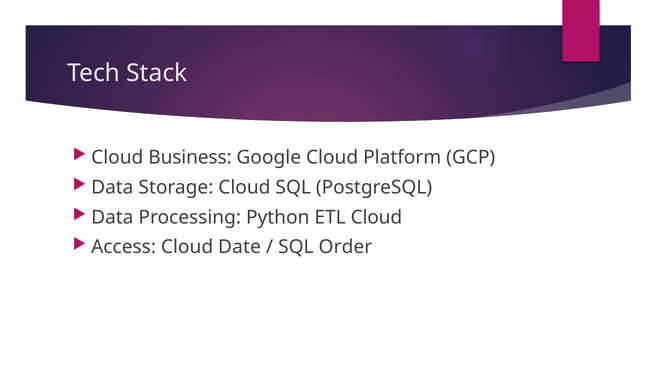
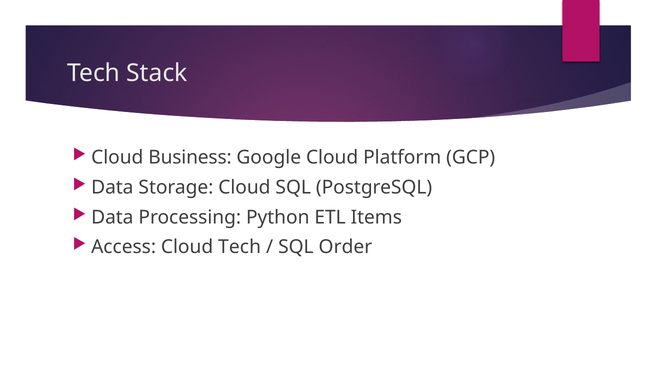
ETL Cloud: Cloud -> Items (376, 218)
Cloud Date: Date -> Tech (240, 247)
